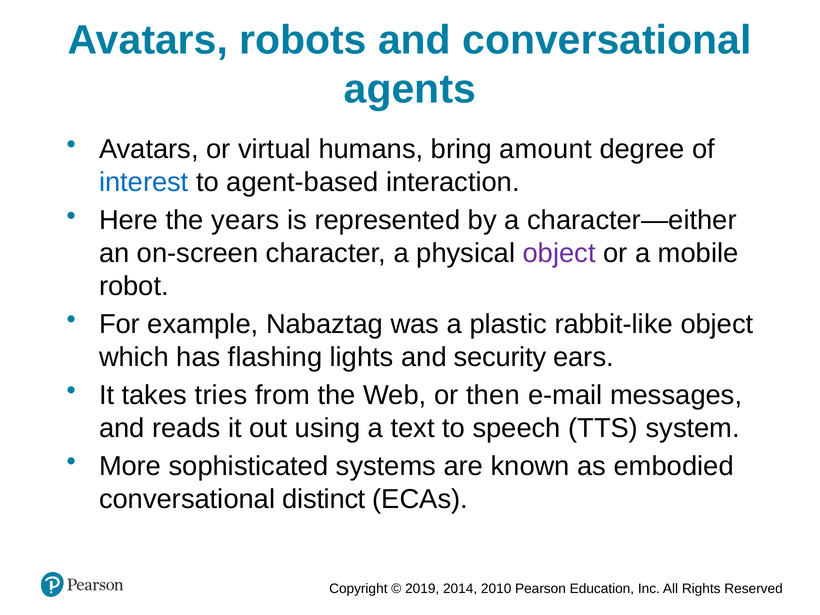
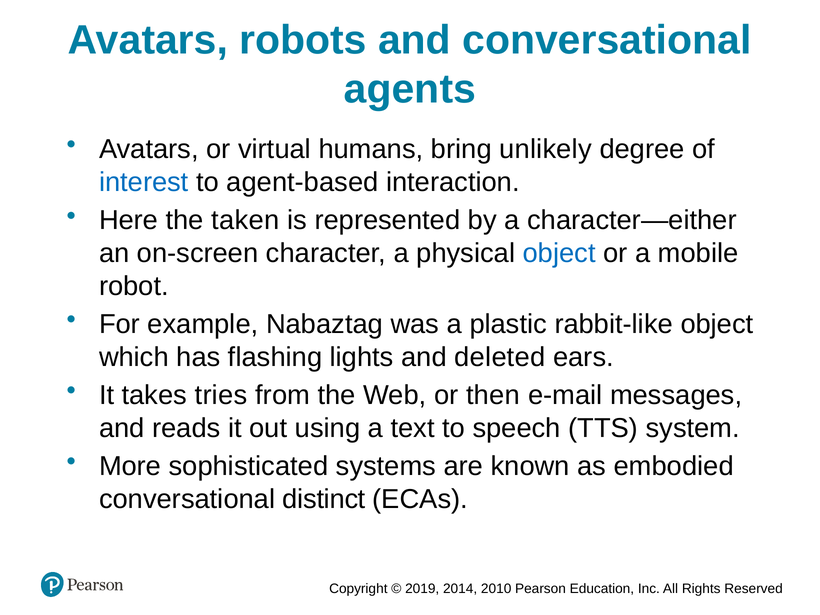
amount: amount -> unlikely (546, 149)
years: years -> taken (245, 220)
object colour: purple -> blue (559, 253)
security: security -> deleted (500, 357)
